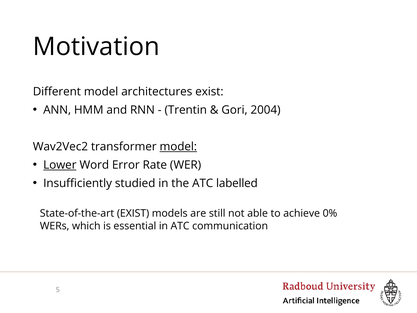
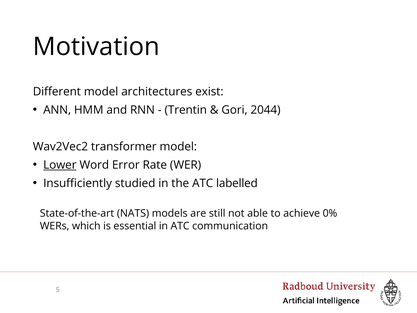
2004: 2004 -> 2044 (266, 110)
model underline: present -> none (178, 146)
State-of-the-art EXIST: EXIST -> NATS (133, 213)
